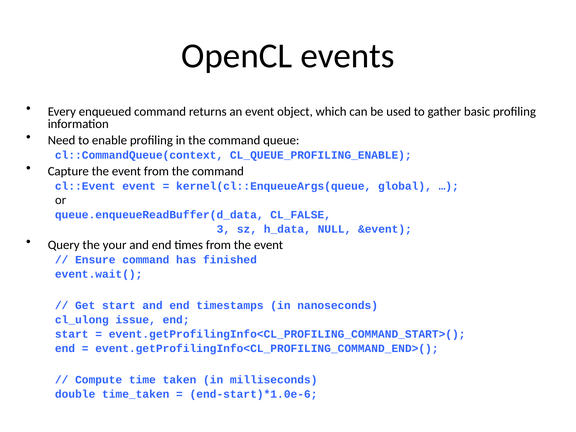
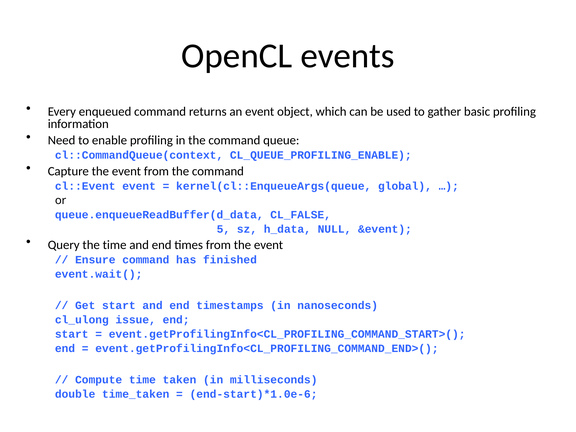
3: 3 -> 5 (223, 229)
the your: your -> time (115, 245)
